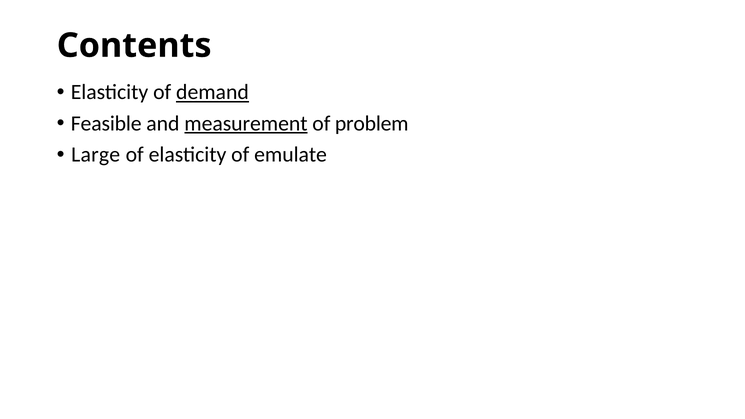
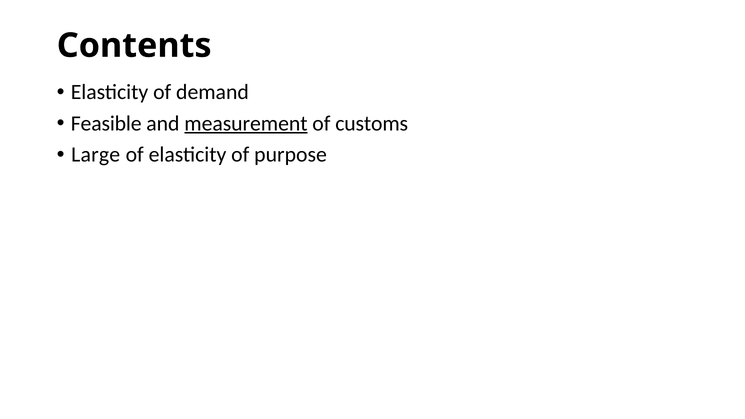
demand underline: present -> none (212, 92)
problem: problem -> customs (372, 124)
emulate: emulate -> purpose (291, 155)
